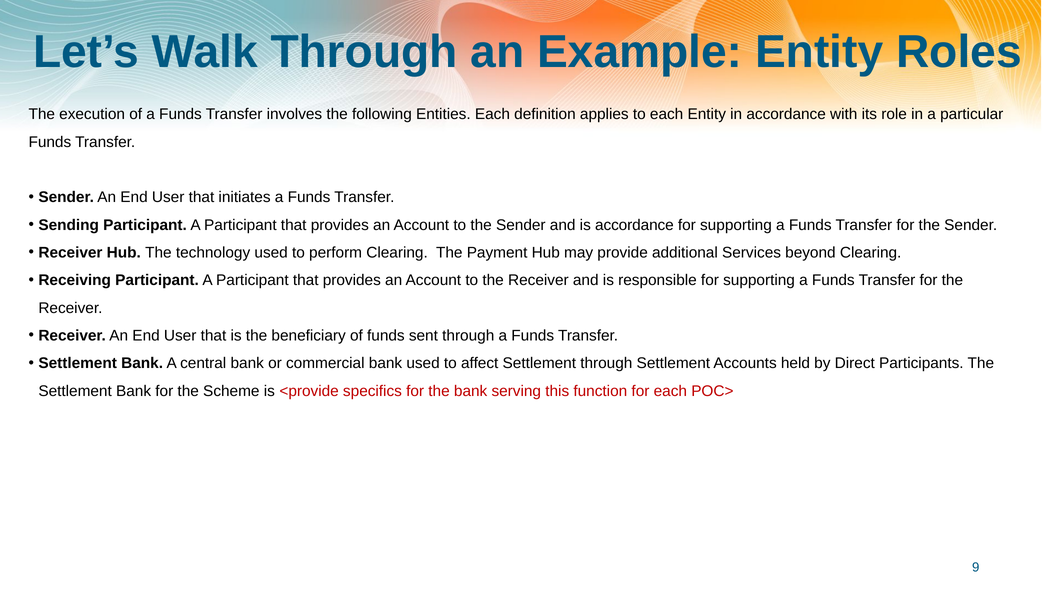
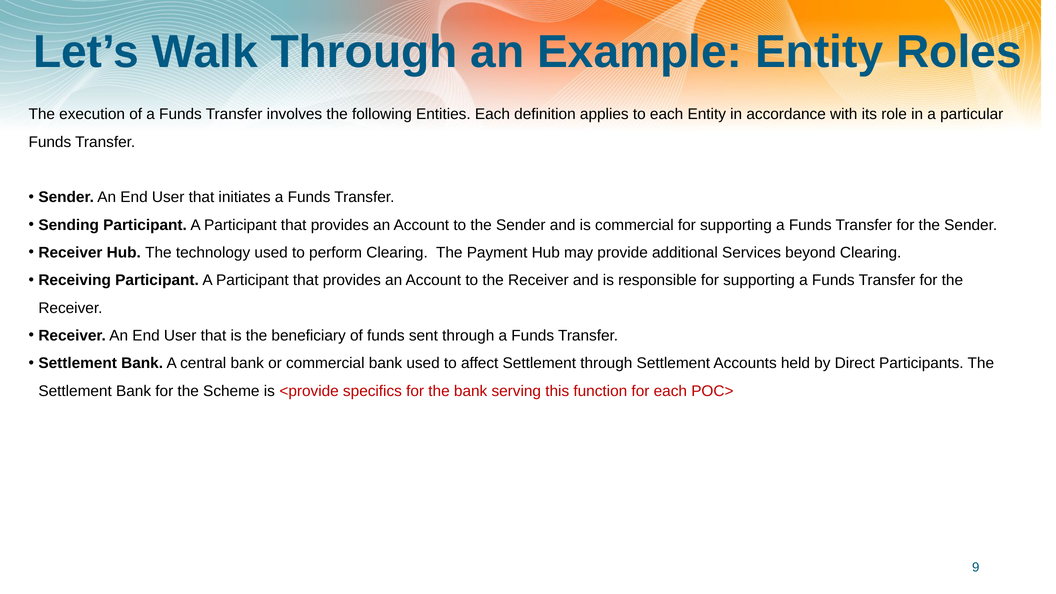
is accordance: accordance -> commercial (634, 225)
